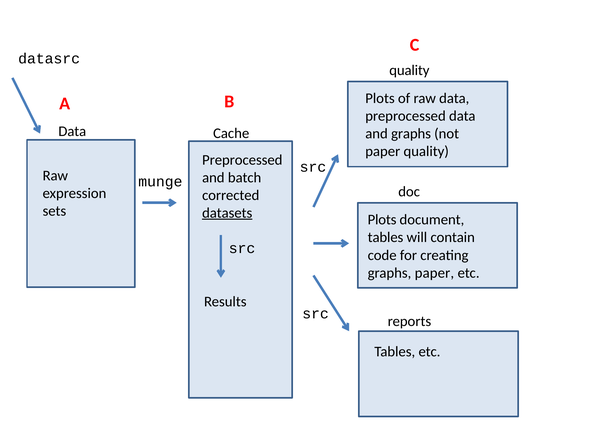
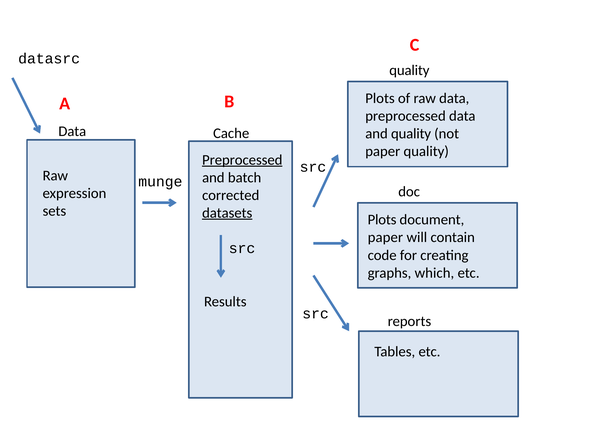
and graphs: graphs -> quality (411, 133)
Preprocessed underline: none -> present (242, 160)
tables: tables -> paper (385, 237)
graphs paper: paper -> which (434, 273)
